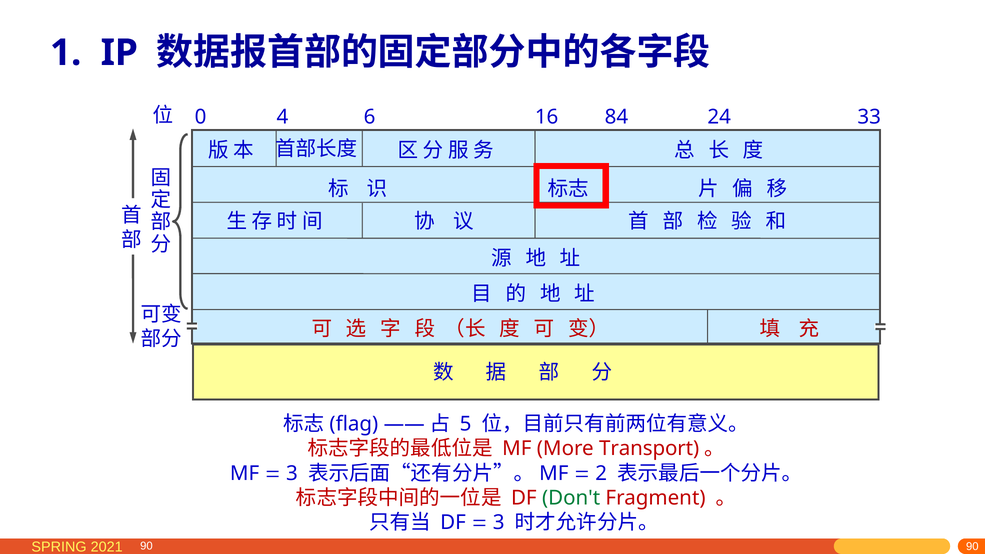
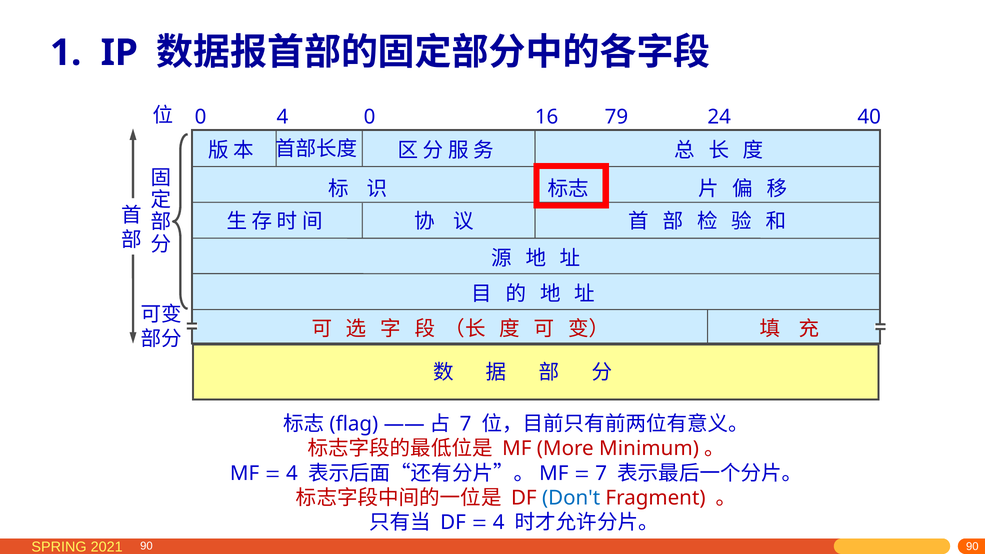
4 6: 6 -> 0 (370, 117)
84: 84 -> 79 (616, 117)
33: 33 -> 40 (869, 117)
5: 5 -> 7 (466, 424)
Transport: Transport -> Minimum (649, 449)
3: 3 -> 4 (292, 473)
2: 2 -> 7 (601, 473)
Don't colour: green -> blue (571, 498)
3: 3 -> 4 (499, 523)
